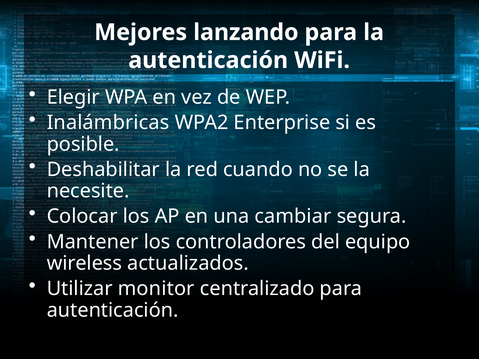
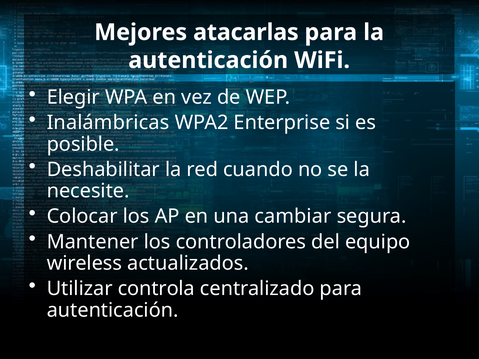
lanzando: lanzando -> atacarlas (246, 32)
monitor: monitor -> controla (156, 289)
